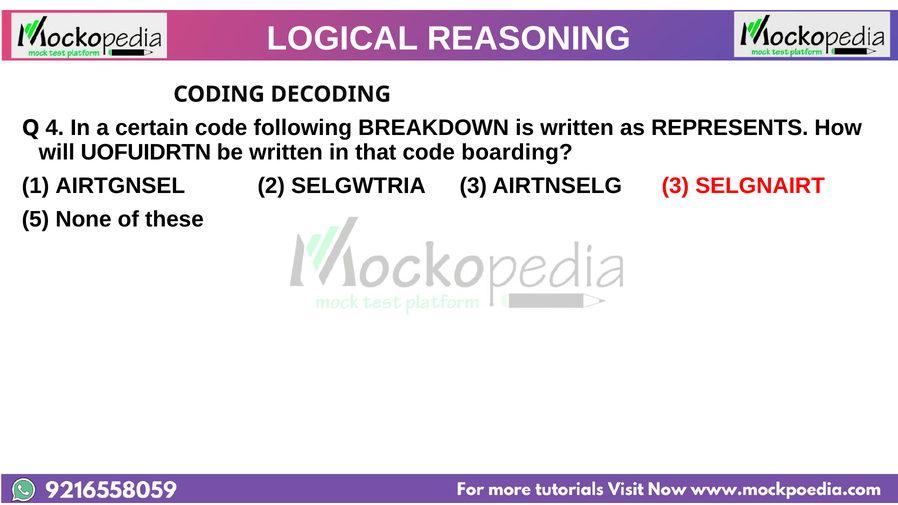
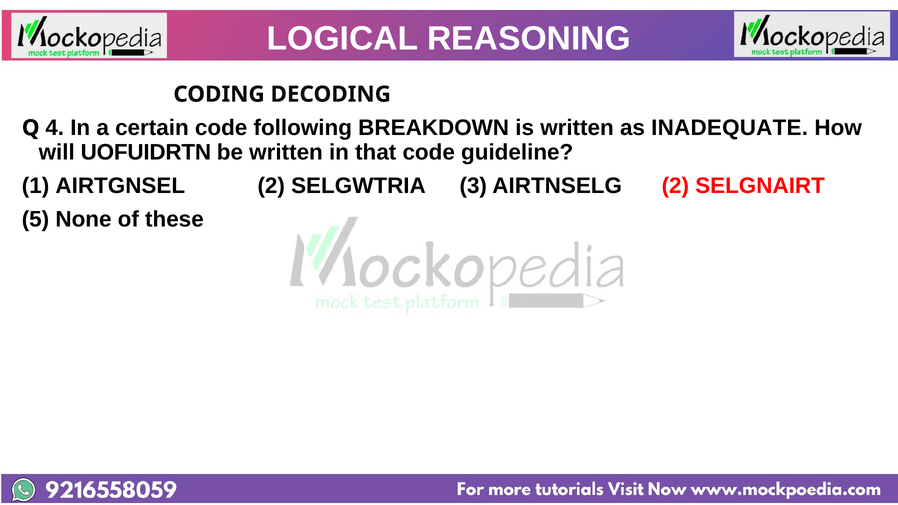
REPRESENTS: REPRESENTS -> INADEQUATE (730, 128)
boarding: boarding -> guideline (517, 152)
AIRTNSELG 3: 3 -> 2 (675, 186)
